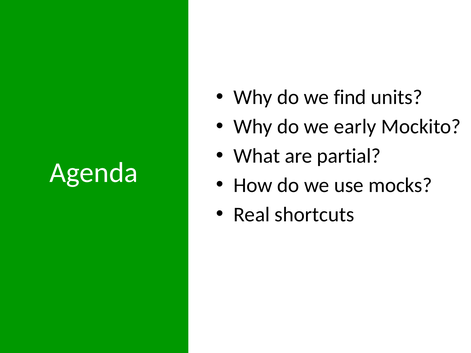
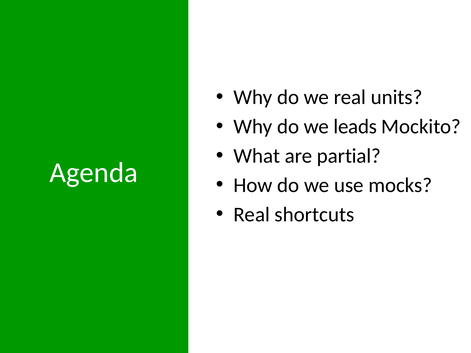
we find: find -> real (350, 97)
early: early -> leads (355, 127)
